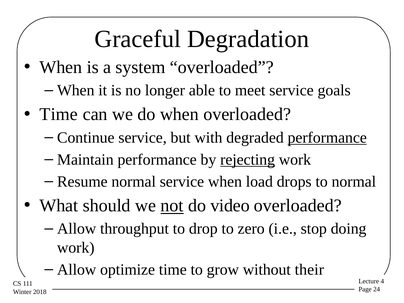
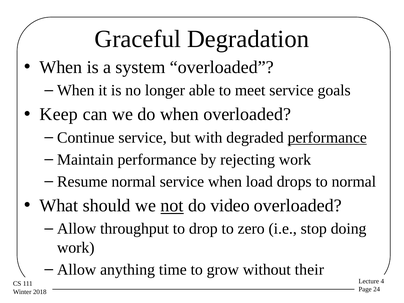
Time: Time -> Keep (59, 114)
rejecting underline: present -> none (248, 160)
optimize: optimize -> anything (128, 270)
